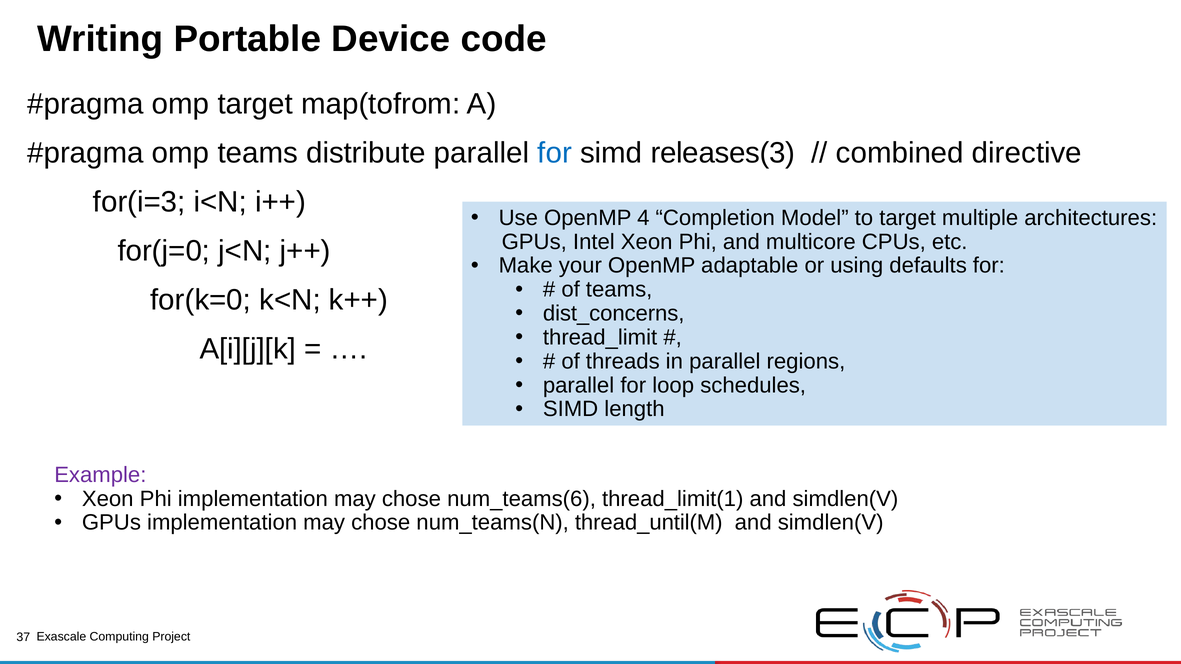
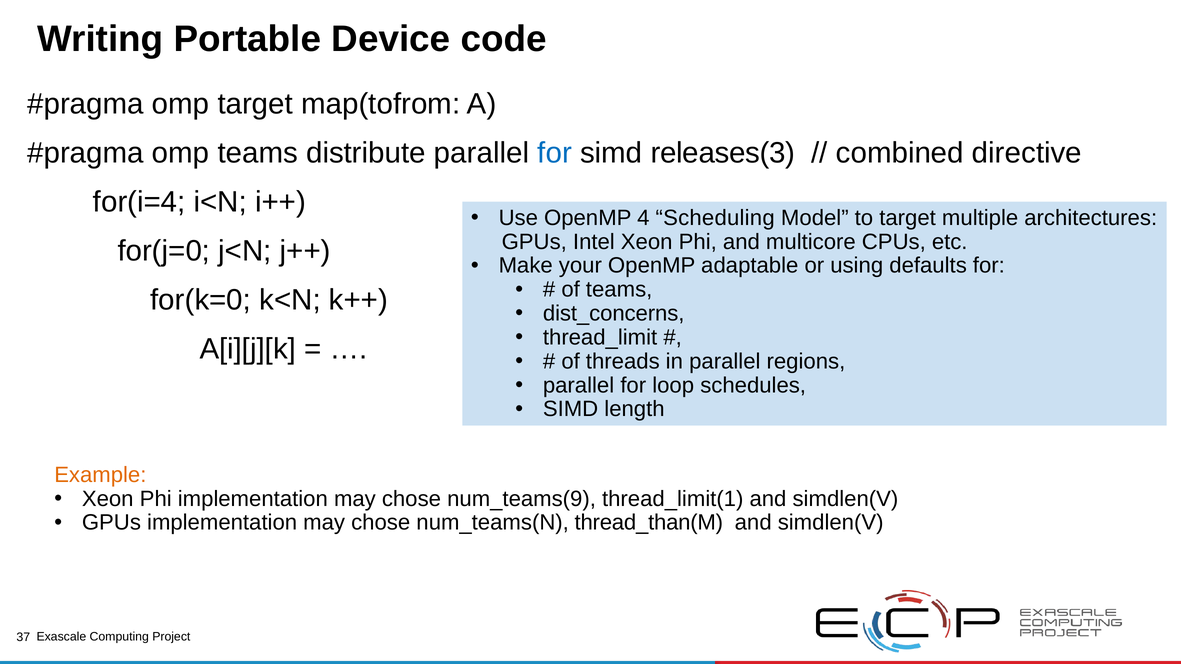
for(i=3: for(i=3 -> for(i=4 (139, 202)
Completion: Completion -> Scheduling (715, 218)
Example colour: purple -> orange (100, 475)
num_teams(6: num_teams(6 -> num_teams(9 (522, 499)
thread_until(M: thread_until(M -> thread_than(M (649, 523)
